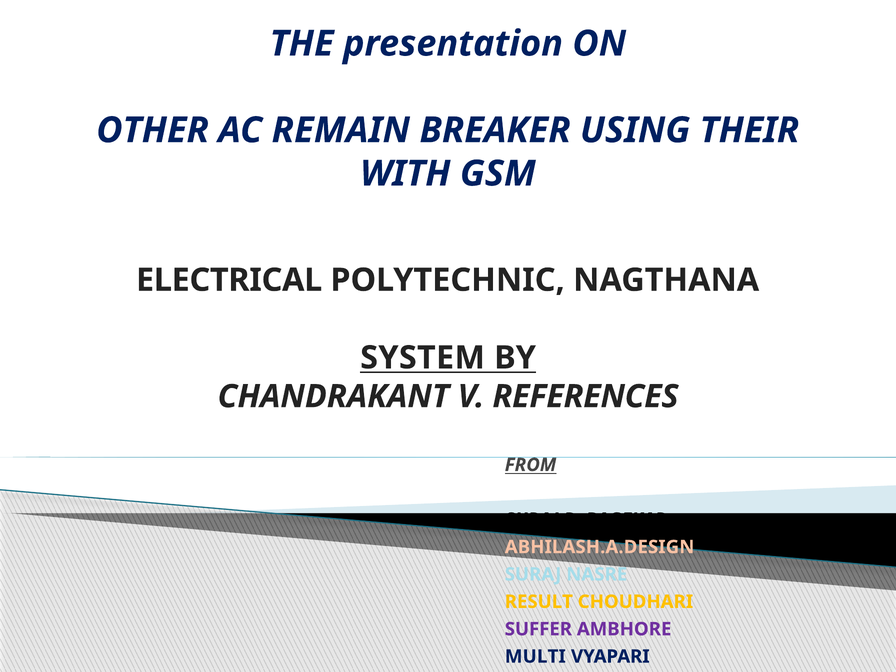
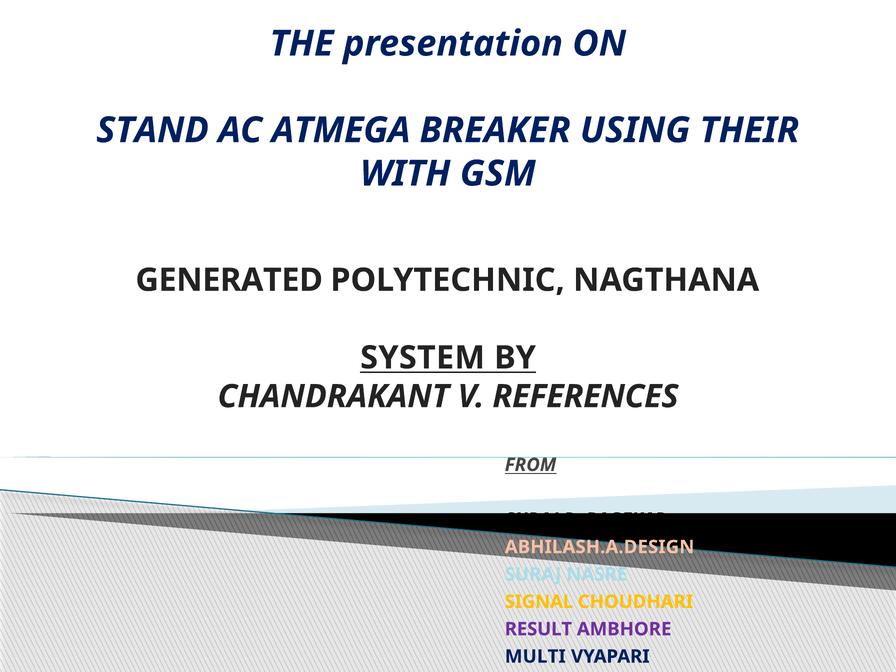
OTHER: OTHER -> STAND (153, 130)
REMAIN: REMAIN -> ATMEGA (341, 130)
ELECTRICAL: ELECTRICAL -> GENERATED (229, 280)
RESULT: RESULT -> SIGNAL (539, 602)
SUFFER: SUFFER -> RESULT (538, 629)
